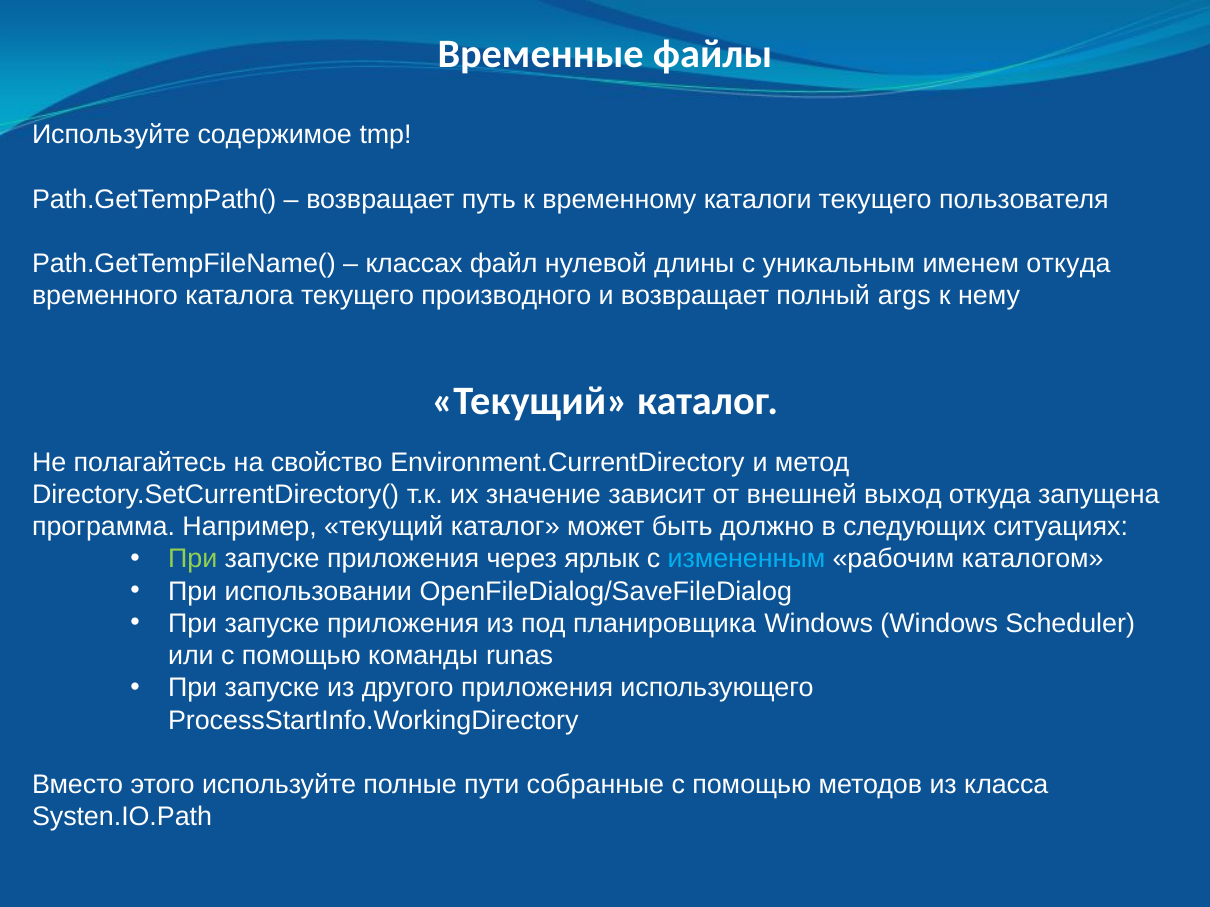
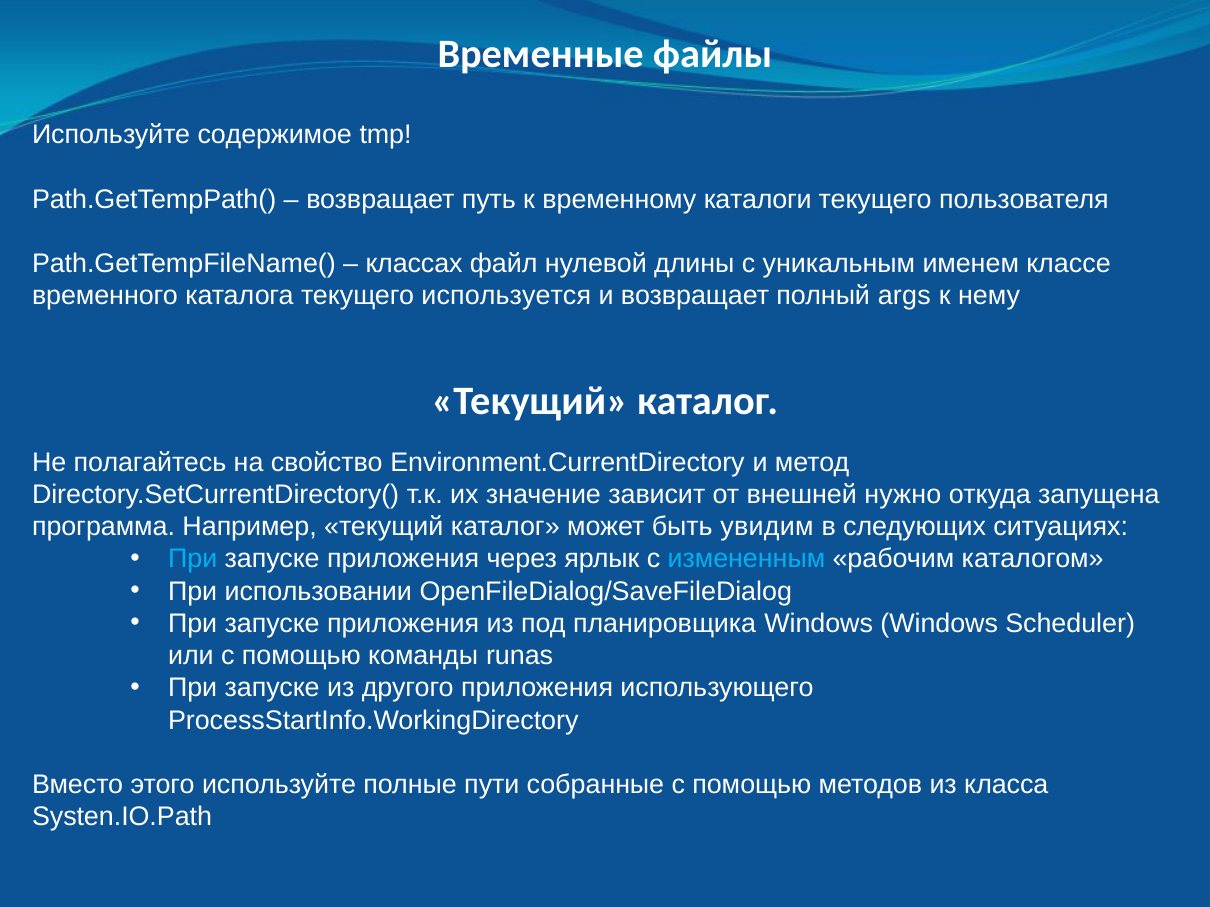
именем откуда: откуда -> классе (1069, 264)
производного: производного -> используется (506, 296)
выход: выход -> нужно (903, 495)
должно: должно -> увидим (767, 527)
При colour: light green -> light blue (193, 559)
